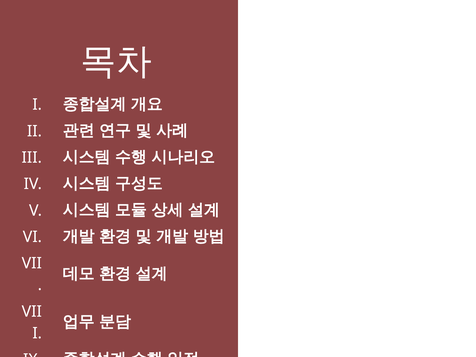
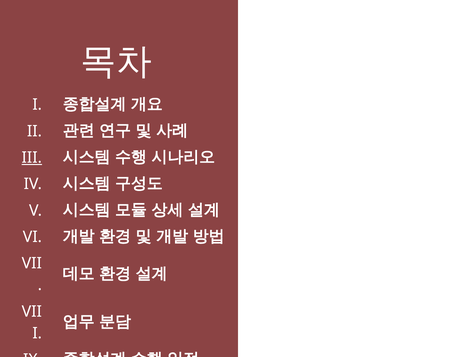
III underline: none -> present (32, 158)
